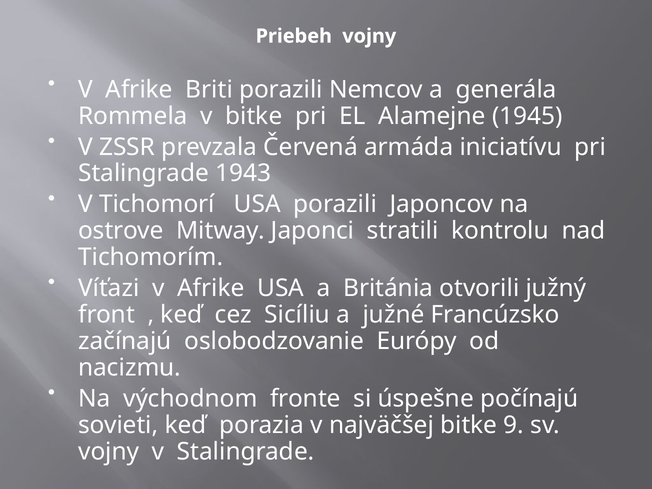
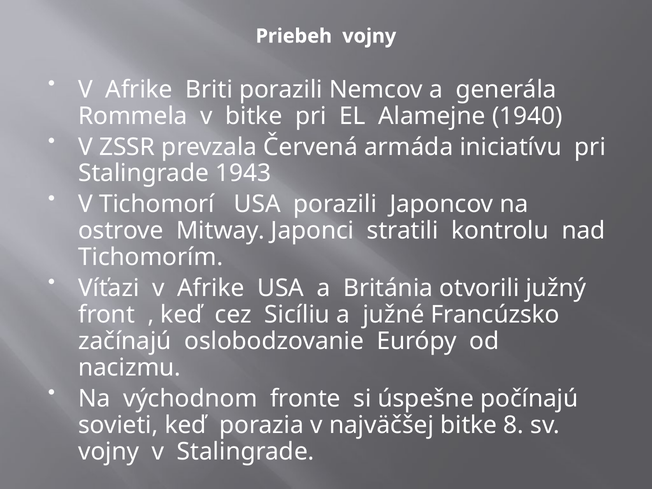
1945: 1945 -> 1940 (527, 116)
9: 9 -> 8 (514, 425)
